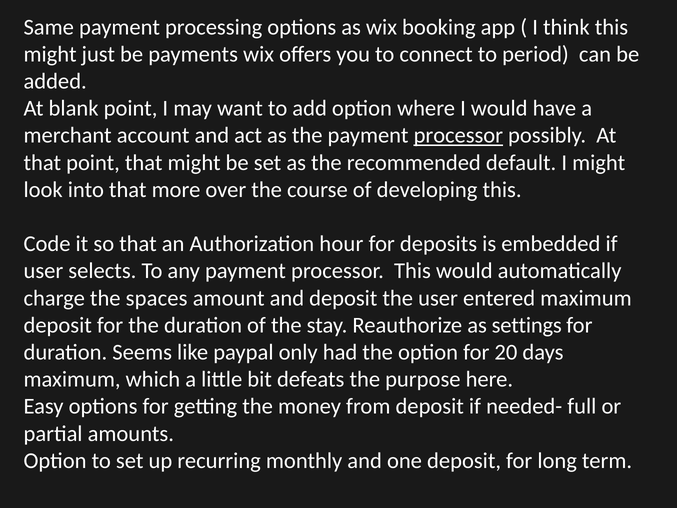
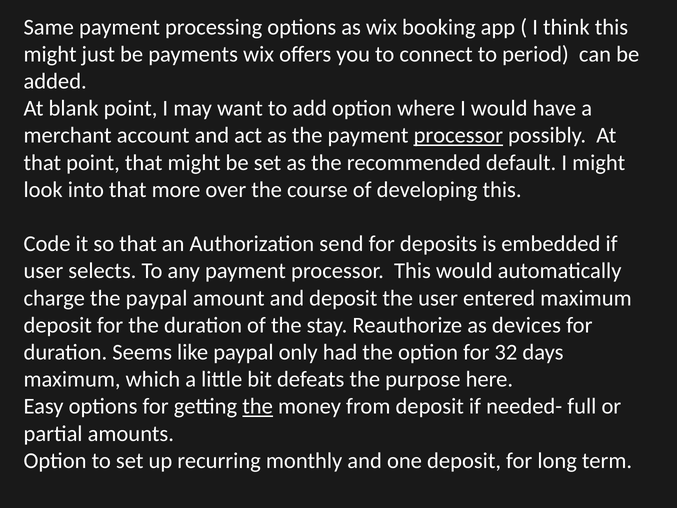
hour: hour -> send (341, 244)
the spaces: spaces -> paypal (157, 298)
settings: settings -> devices (527, 325)
20: 20 -> 32 (506, 352)
the underline: none -> present (258, 406)
